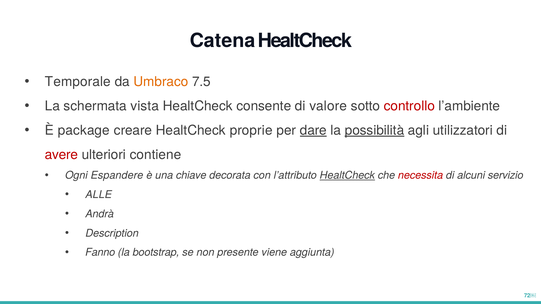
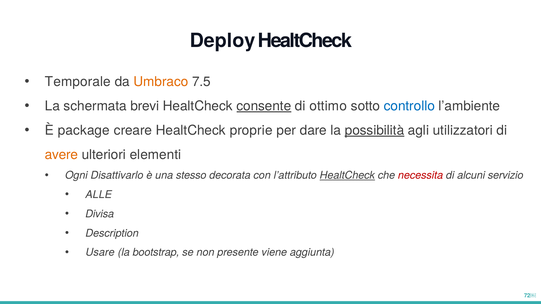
Catena: Catena -> Deploy (222, 41)
vista: vista -> brevi (145, 106)
consente underline: none -> present (264, 106)
valore: valore -> ottimo (328, 106)
controllo colour: red -> blue (409, 106)
dare underline: present -> none (313, 131)
avere colour: red -> orange (62, 155)
contiene: contiene -> elementi (155, 155)
Espandere: Espandere -> Disattivarlo (117, 176)
chiave: chiave -> stesso (191, 176)
Andrà: Andrà -> Divisa (100, 214)
Fanno: Fanno -> Usare (100, 253)
